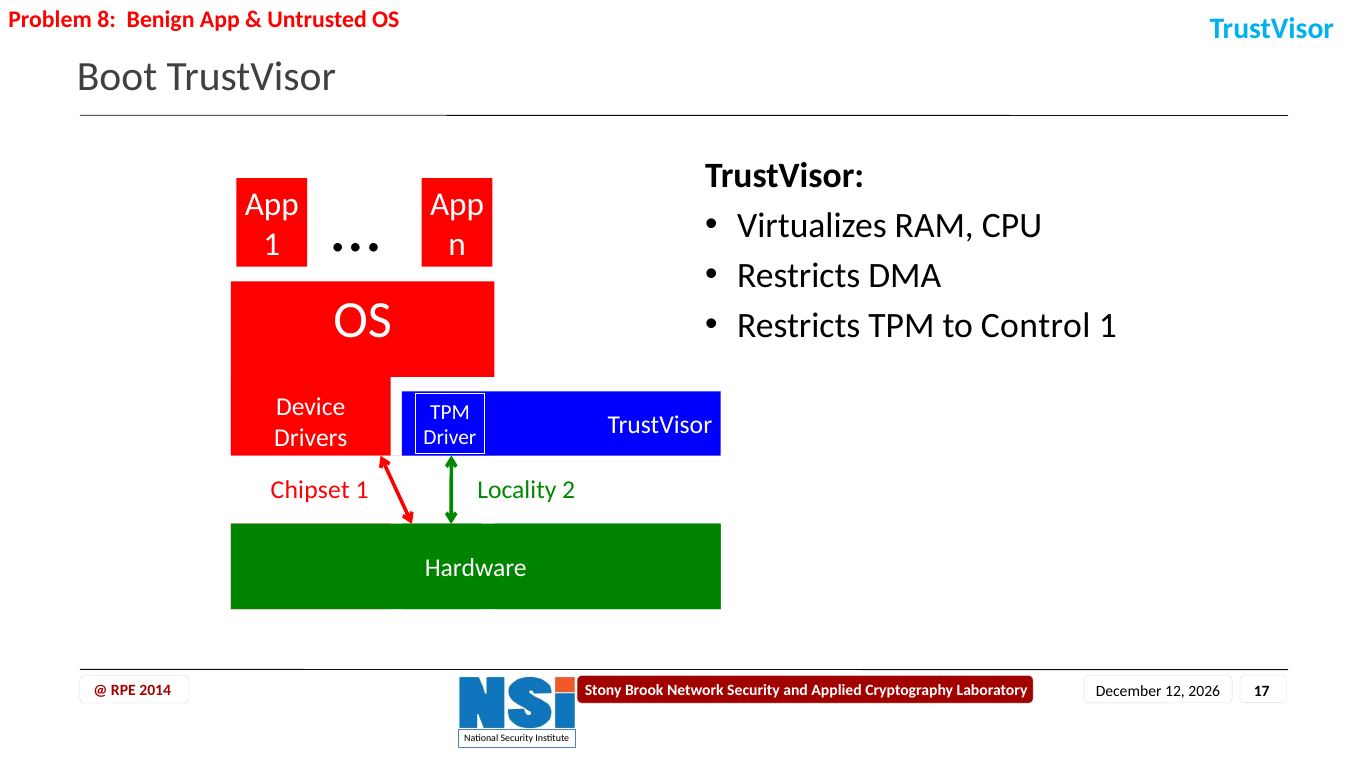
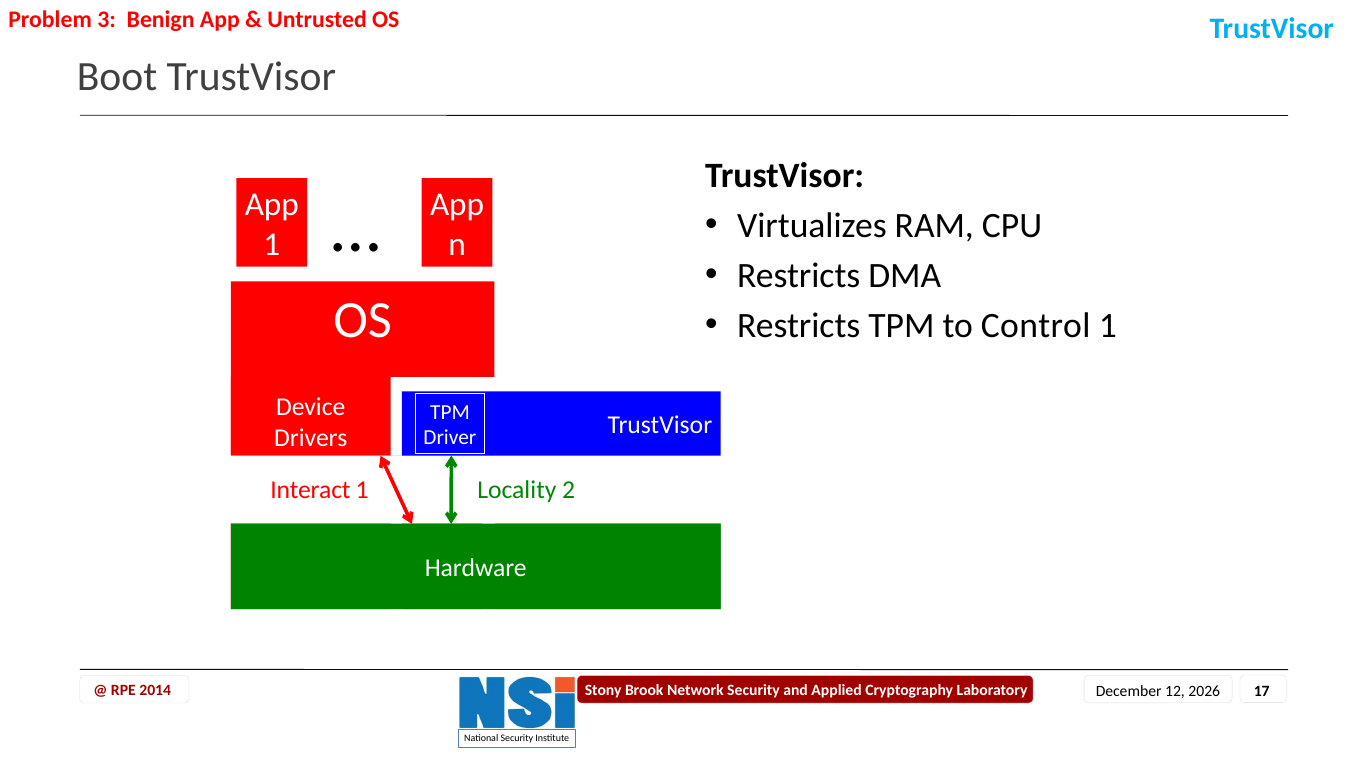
8: 8 -> 3 (107, 20)
Chipset: Chipset -> Interact (310, 489)
